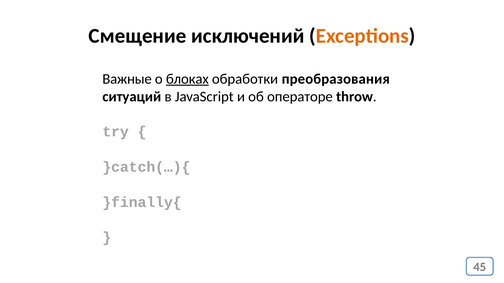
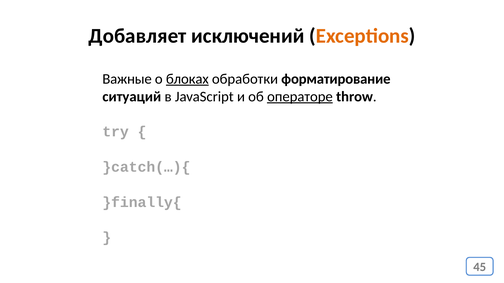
Смещение: Смещение -> Добавляет (138, 36)
преобразования: преобразования -> форматирование (336, 79)
операторе underline: none -> present (300, 97)
